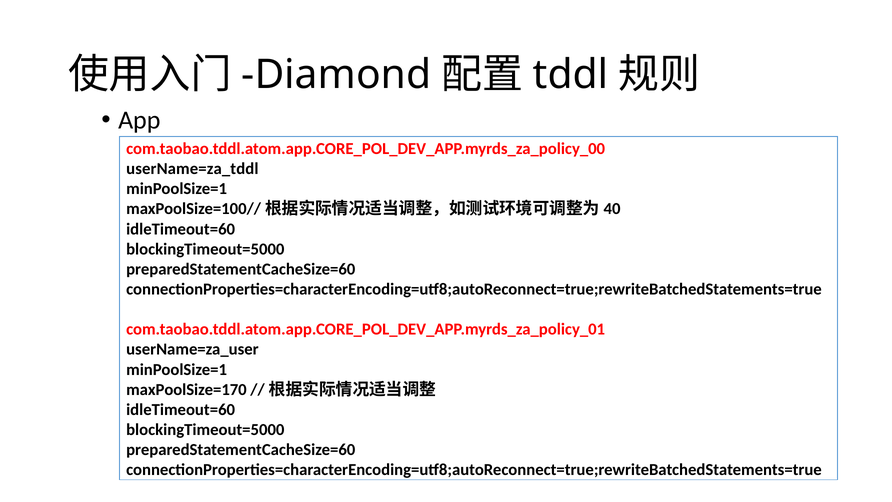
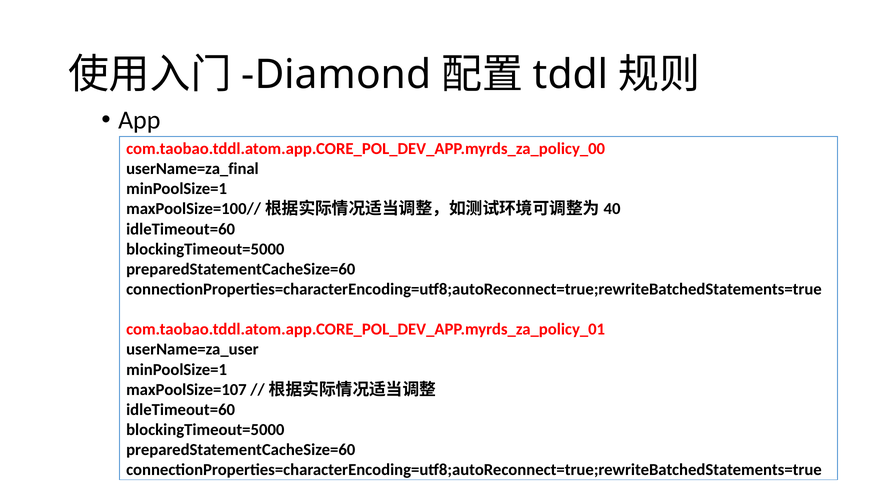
userName=za_tddl: userName=za_tddl -> userName=za_final (192, 169)
maxPoolSize=170: maxPoolSize=170 -> maxPoolSize=107 (186, 389)
